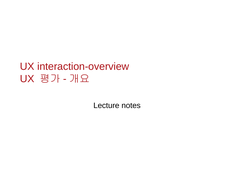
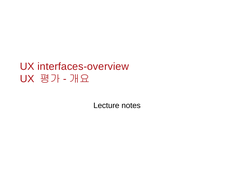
interaction-overview: interaction-overview -> interfaces-overview (83, 67)
